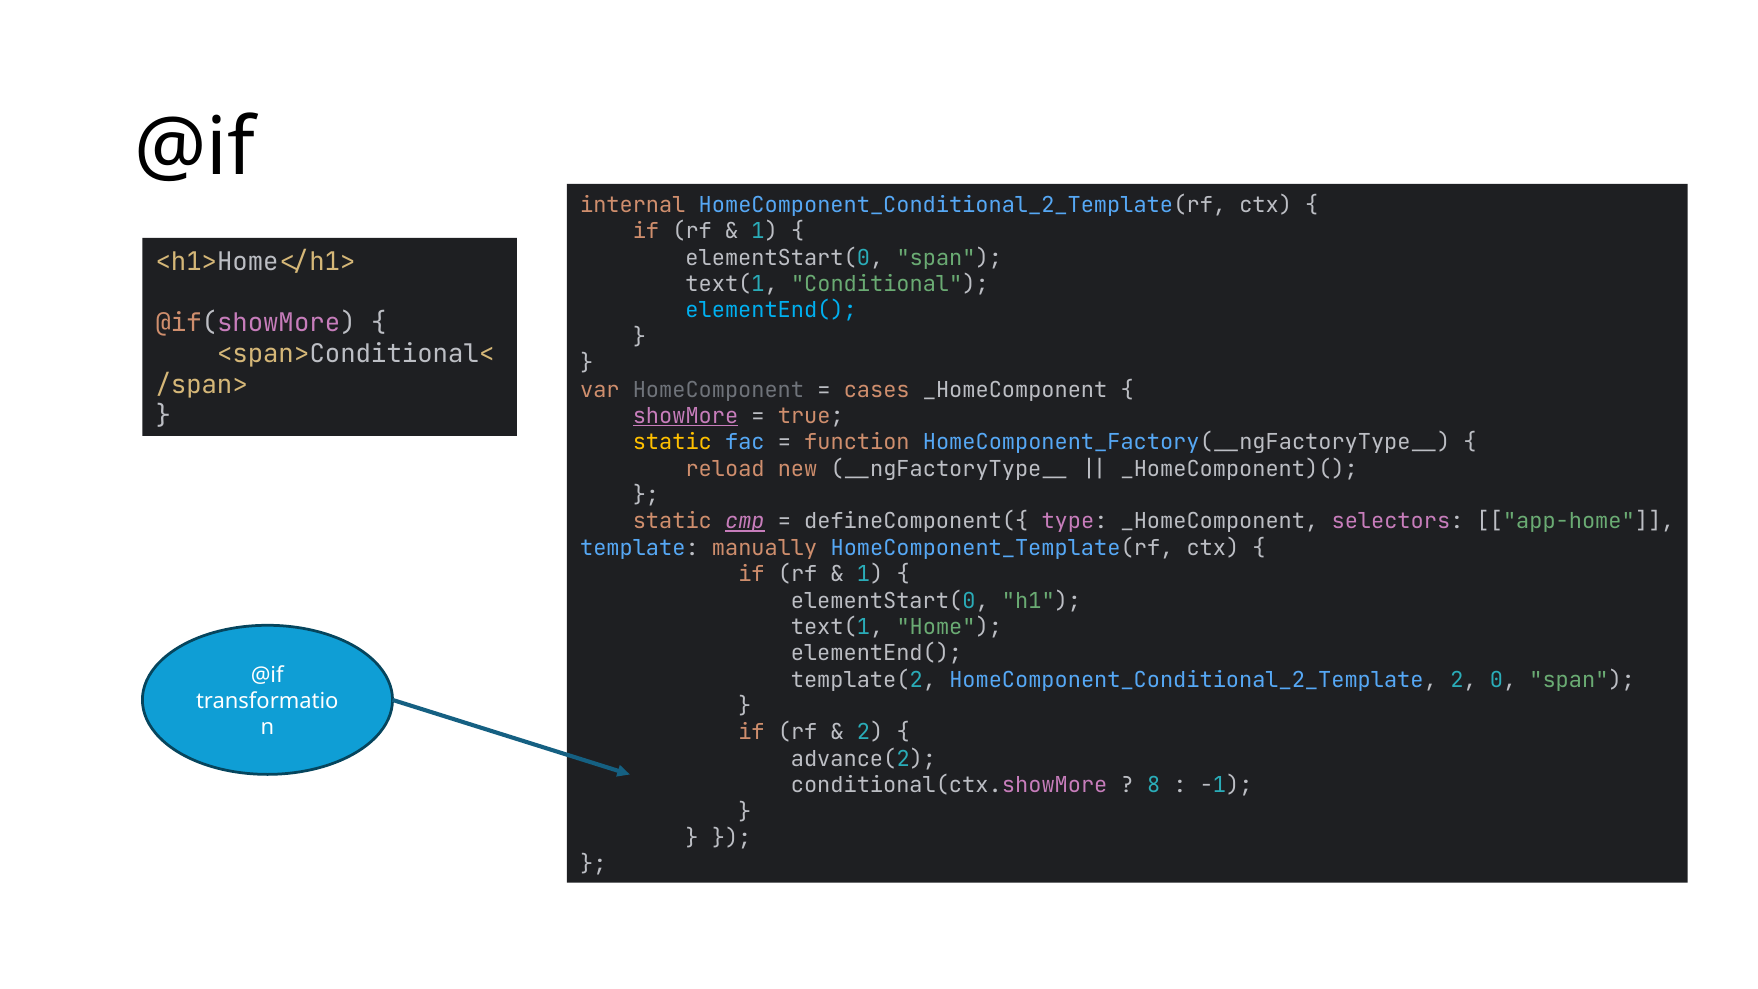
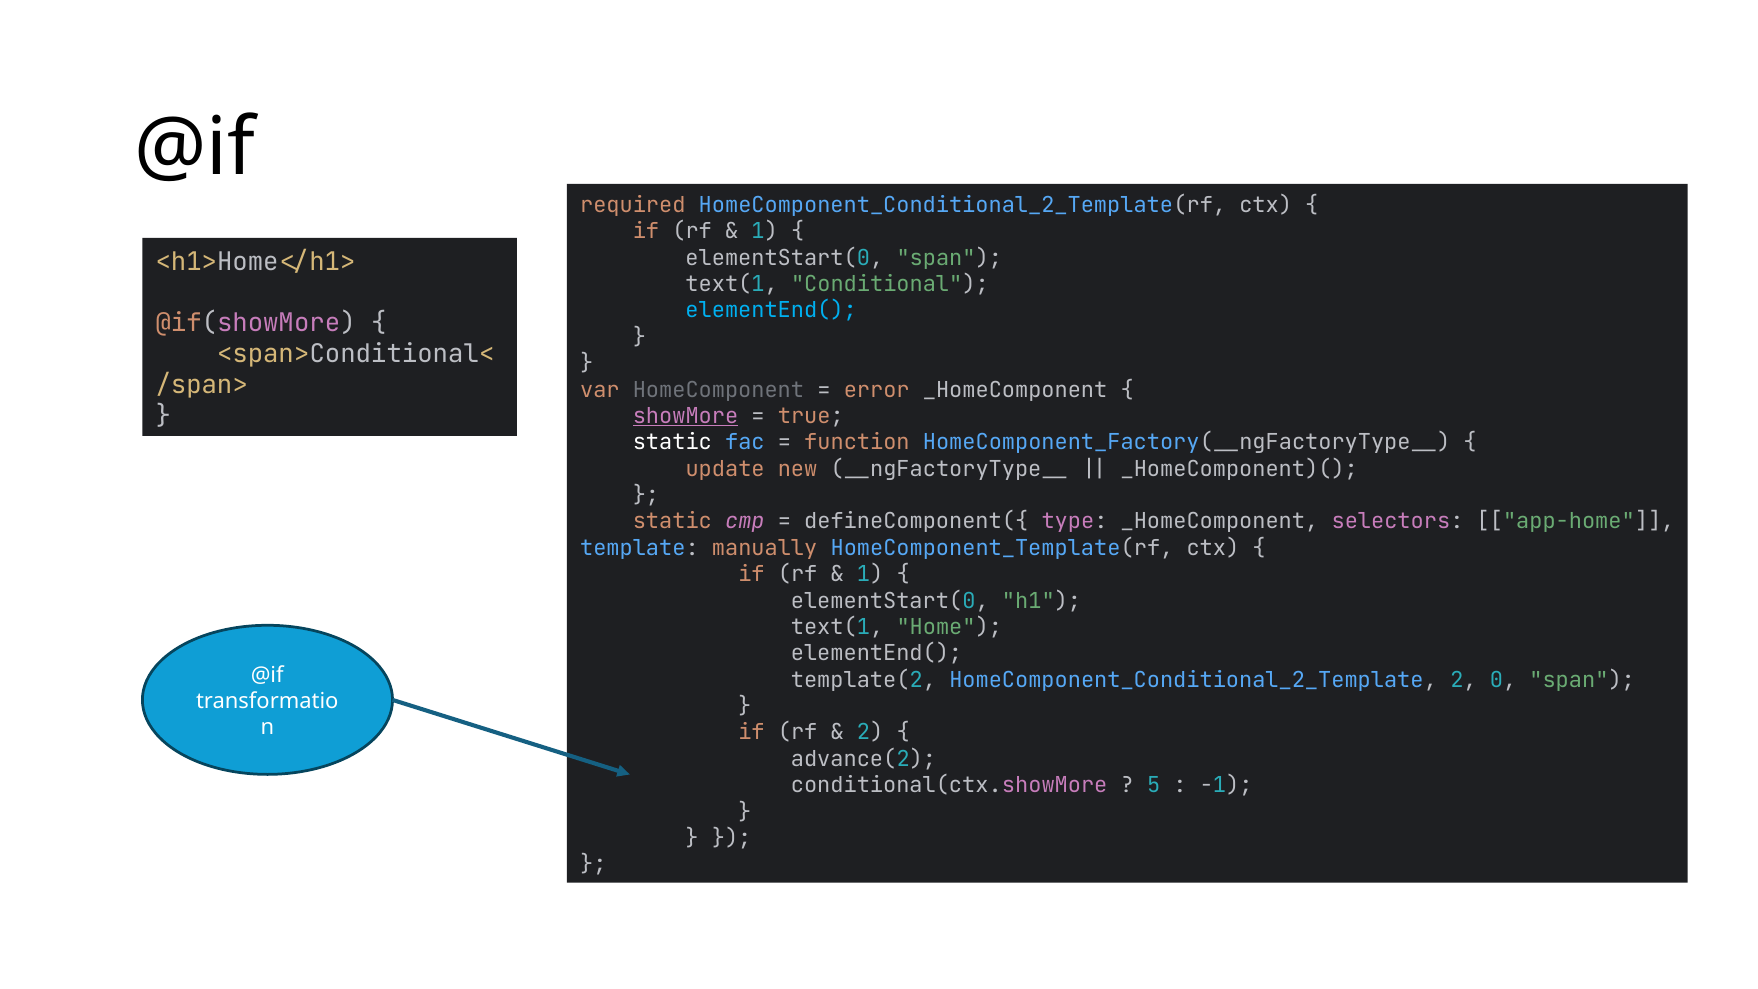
internal: internal -> required (633, 205)
cases: cases -> error (877, 390)
static colour: yellow -> white (672, 442)
reload: reload -> update (725, 469)
cmp underline: present -> none (745, 522)
8: 8 -> 5 (1154, 785)
